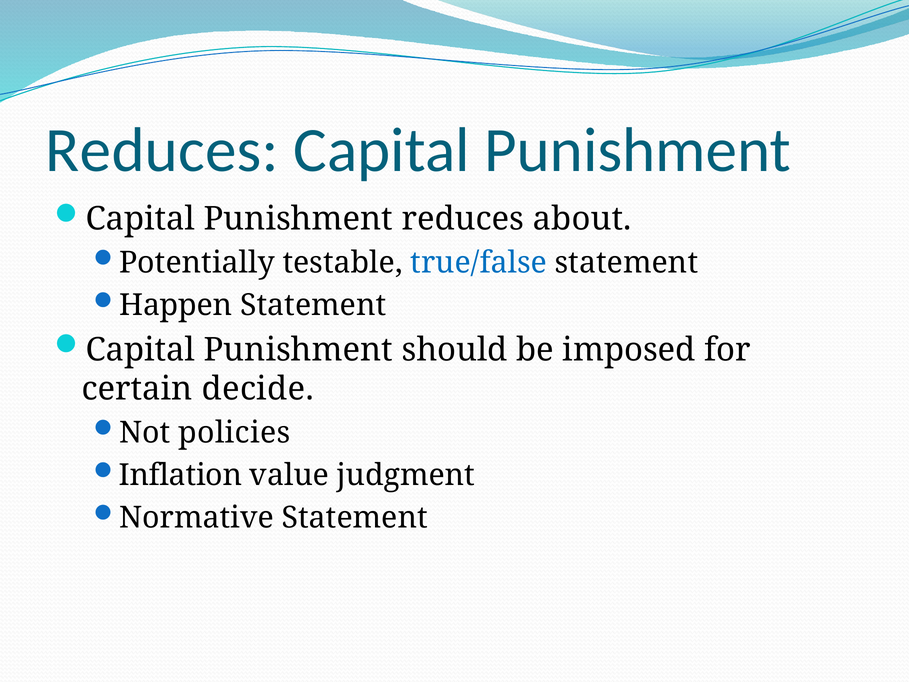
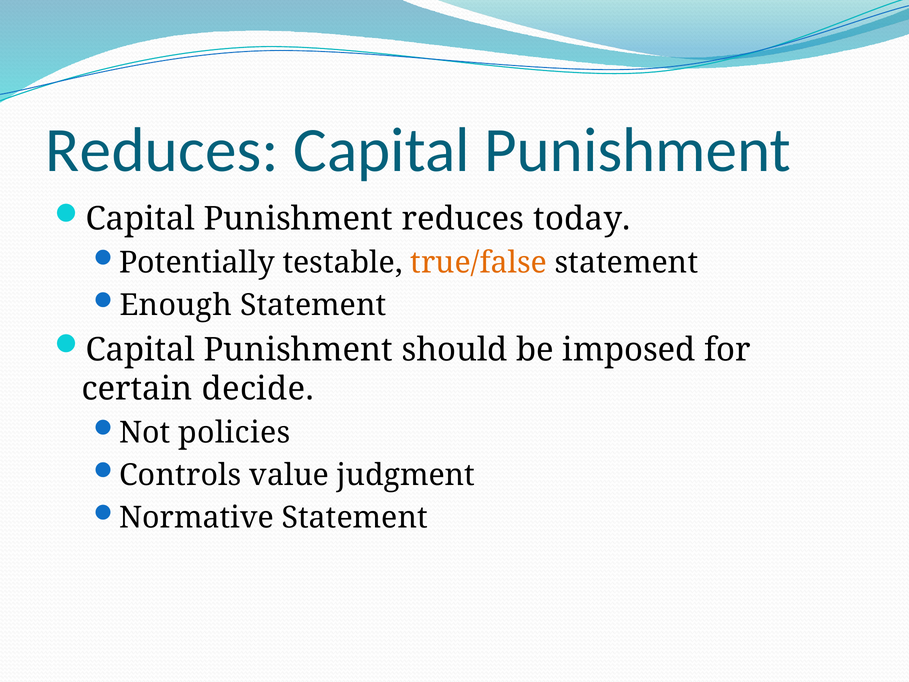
about: about -> today (582, 219)
true/false colour: blue -> orange (479, 263)
Happen: Happen -> Enough (176, 305)
Inflation: Inflation -> Controls (180, 475)
